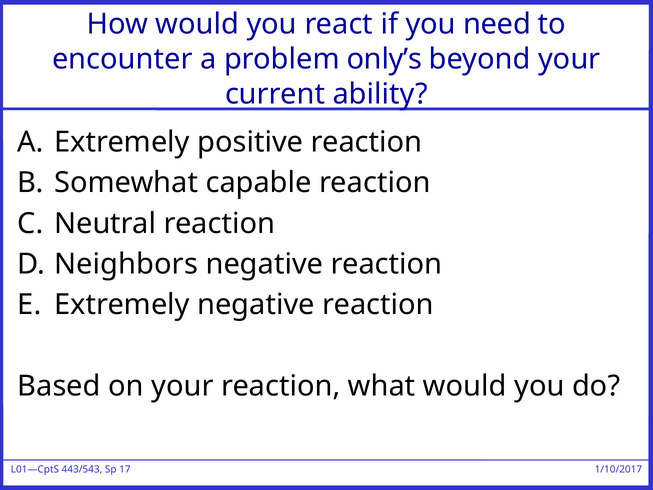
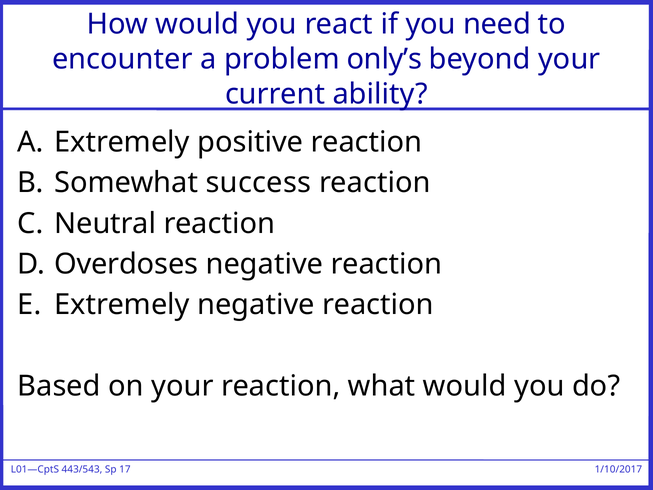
capable: capable -> success (258, 183)
Neighbors: Neighbors -> Overdoses (126, 264)
